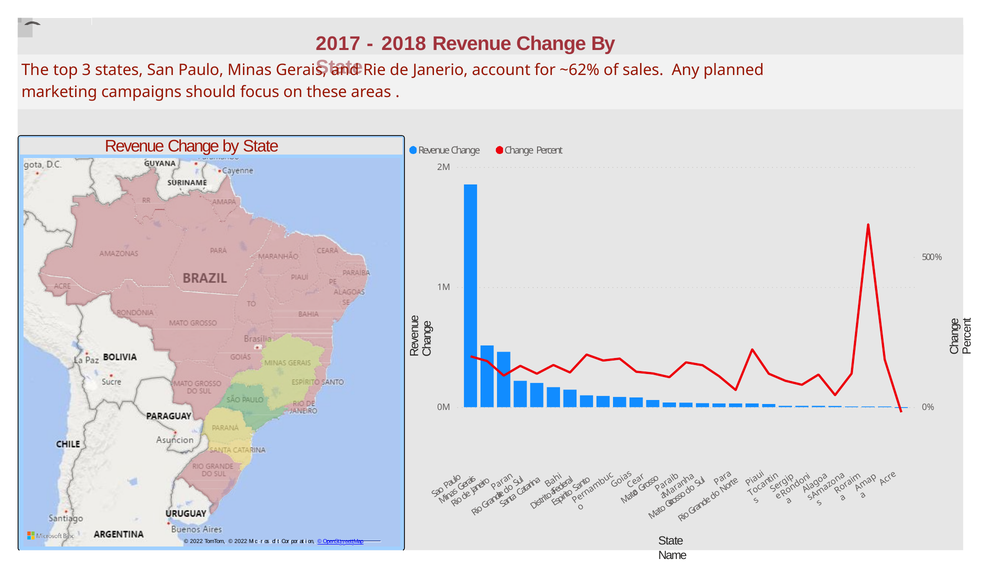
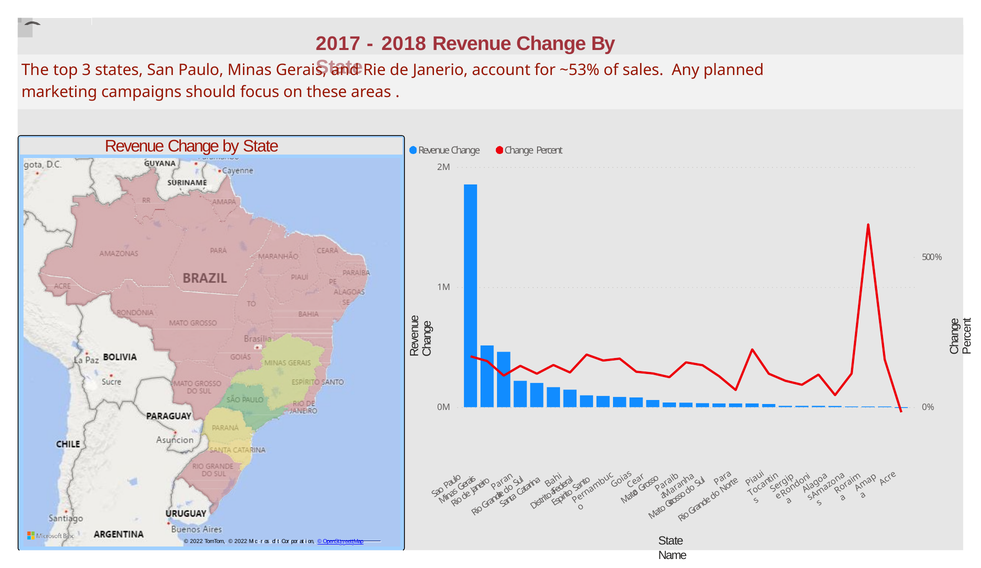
~62%: ~62% -> ~53% (580, 70)
